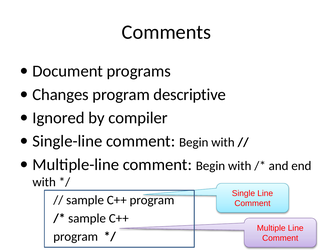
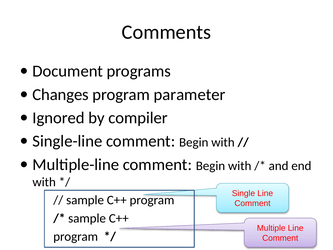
descriptive: descriptive -> parameter (190, 94)
